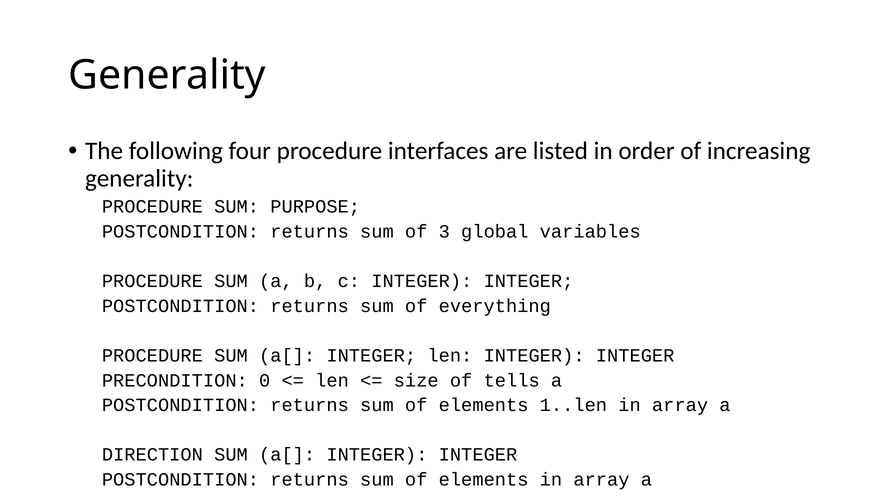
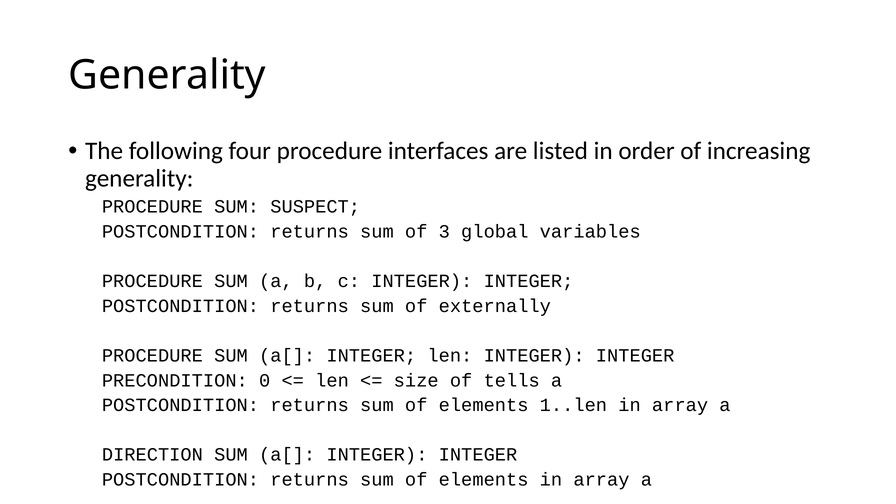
PURPOSE: PURPOSE -> SUSPECT (315, 207)
everything: everything -> externally (495, 306)
